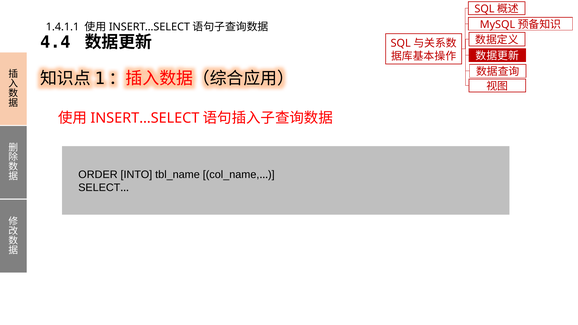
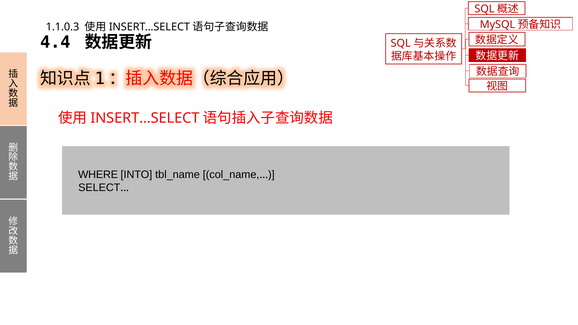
1.4.1.1: 1.4.1.1 -> 1.1.0.3 (63, 27)
ORDER: ORDER -> WHERE (98, 175)
